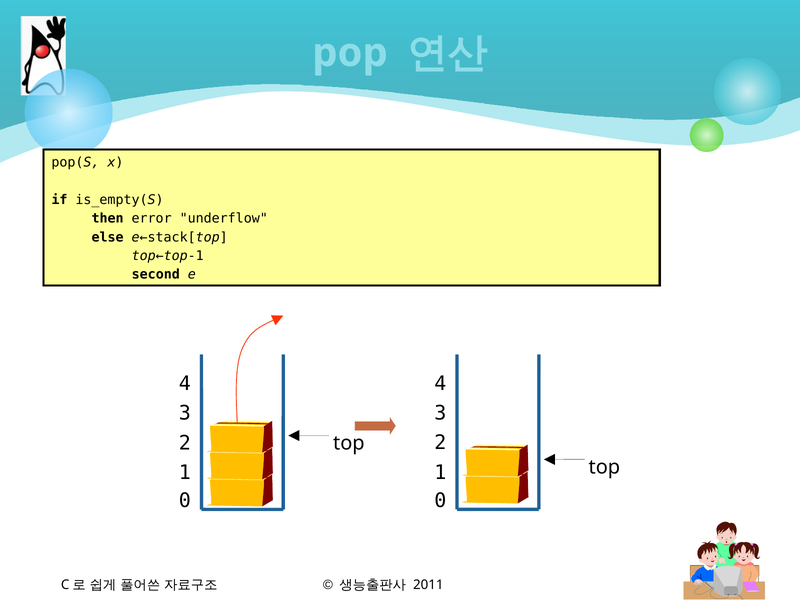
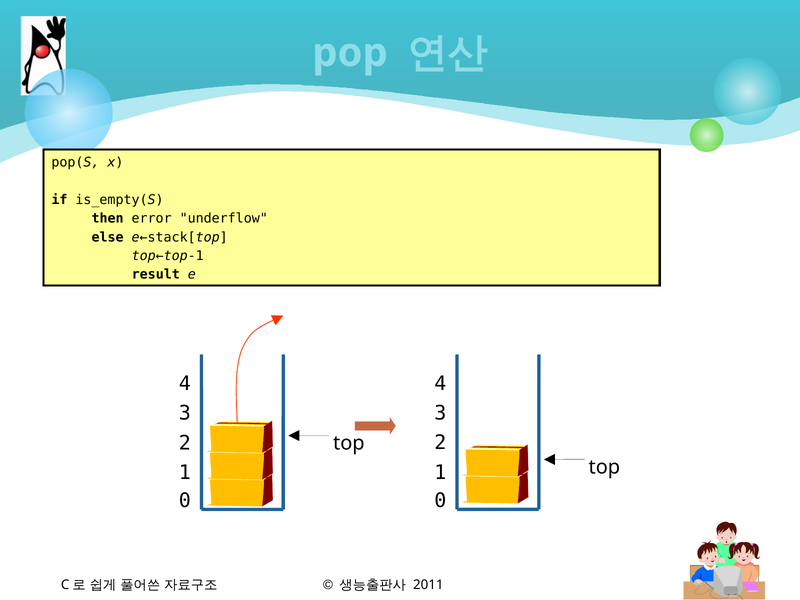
second: second -> result (156, 274)
